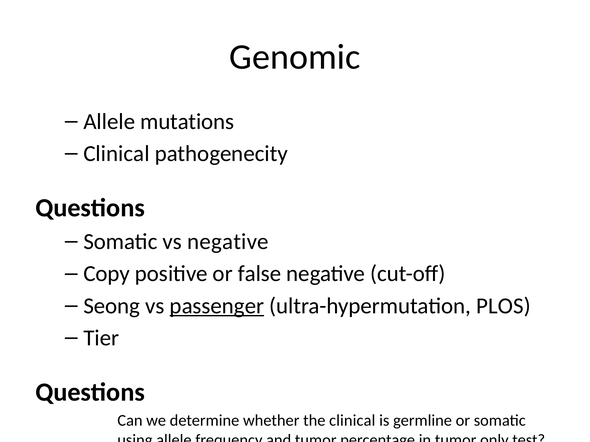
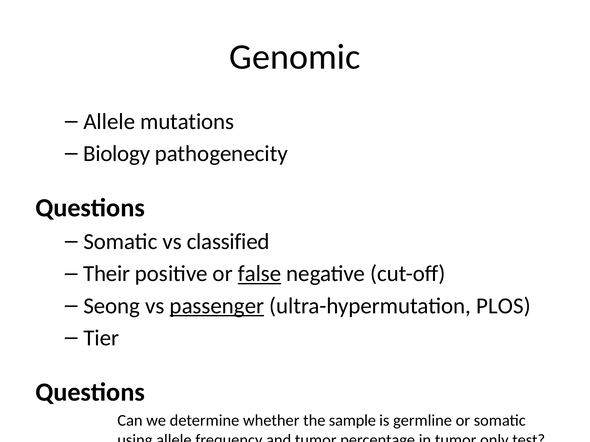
Clinical: Clinical -> Biology (117, 154)
vs negative: negative -> classified (228, 242)
Copy: Copy -> Their (107, 274)
false underline: none -> present (260, 274)
the clinical: clinical -> sample (352, 421)
